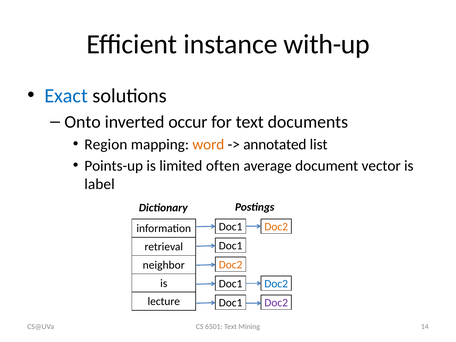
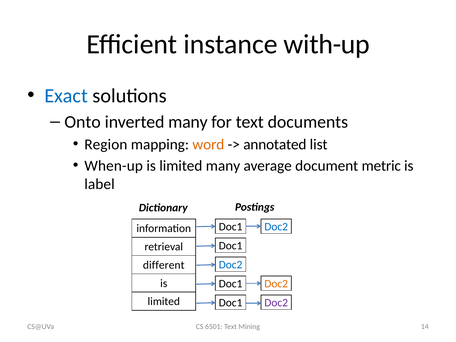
inverted occur: occur -> many (188, 122)
Points-up: Points-up -> When-up (114, 166)
limited often: often -> many (223, 166)
vector: vector -> metric (381, 166)
Doc2 colour: orange -> blue (276, 227)
Doc2 colour: orange -> blue (231, 265)
neighbor: neighbor -> different (164, 265)
Doc2 colour: blue -> orange (276, 284)
lecture: lecture -> limited (164, 302)
